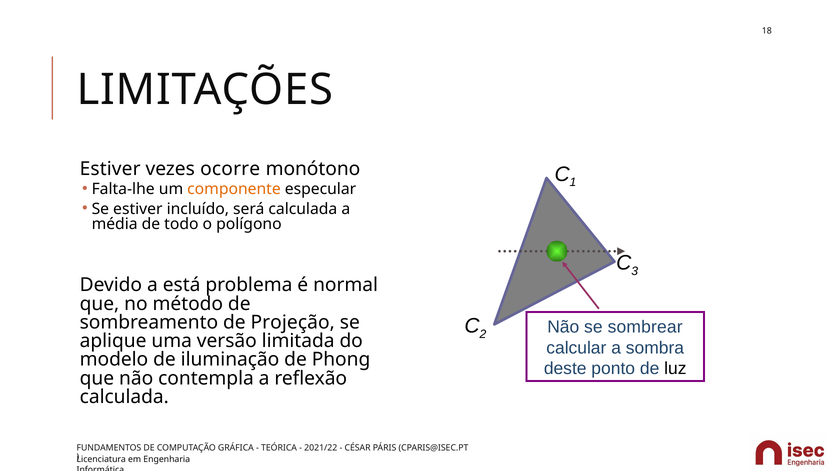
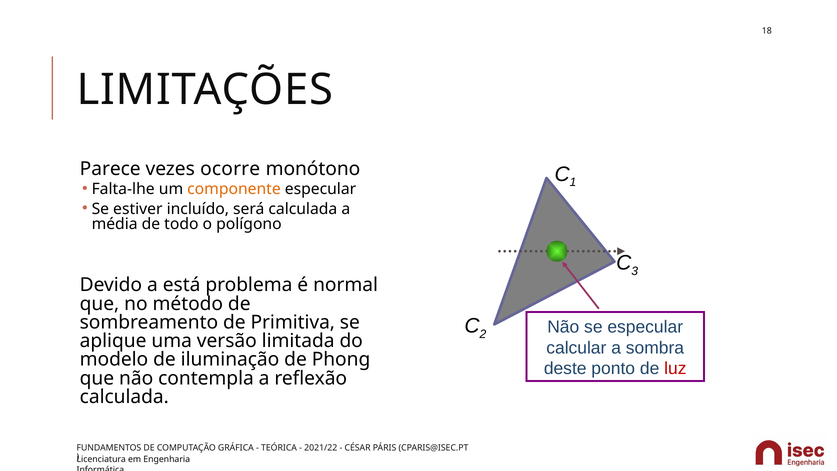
Estiver: Estiver -> Parece (110, 169)
Projeção: Projeção -> Primitiva (293, 322)
se sombrear: sombrear -> especular (645, 327)
luz colour: black -> red (675, 369)
